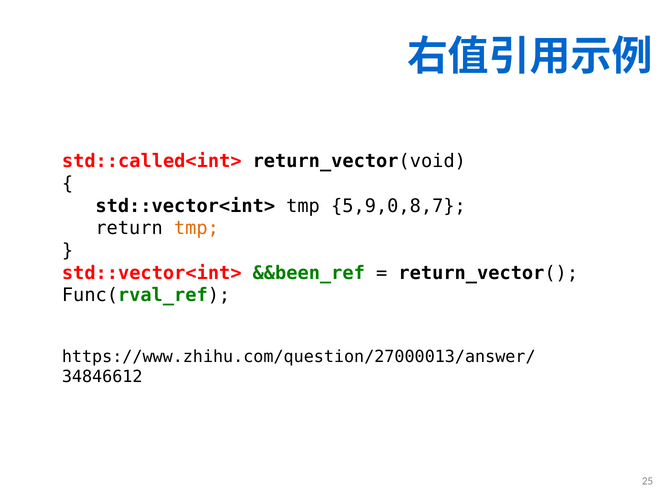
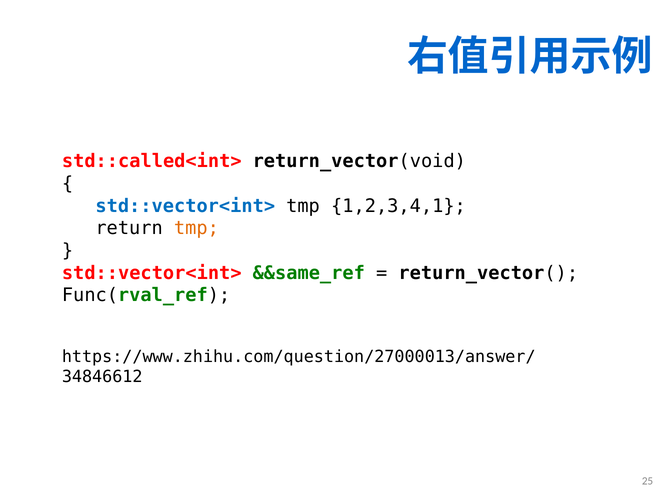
std::vector<int> colour: black -> blue (185, 206)
5,9,0,8,7: 5,9,0,8,7 -> 1,2,3,4,1 (398, 206)
&&been_ref: &&been_ref -> &&same_ref (309, 273)
